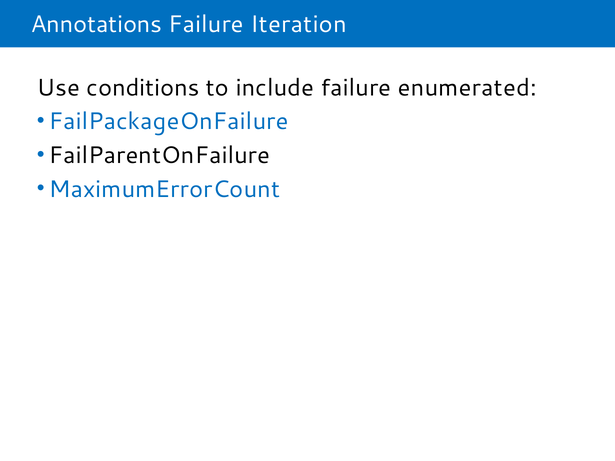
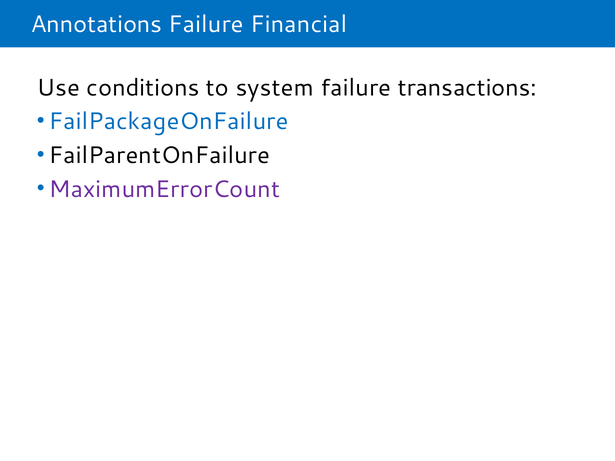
Iteration: Iteration -> Financial (299, 24)
include: include -> system (275, 88)
enumerated: enumerated -> transactions (467, 88)
MaximumErrorCount colour: blue -> purple (164, 189)
